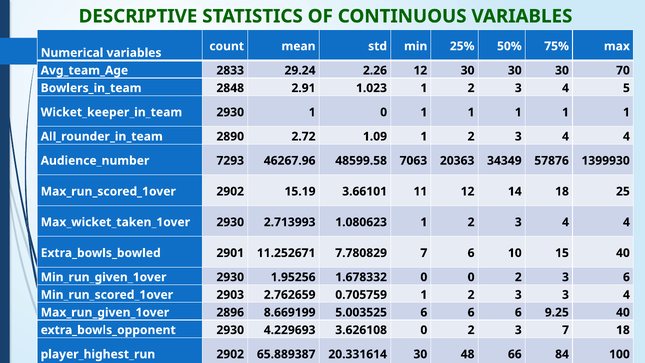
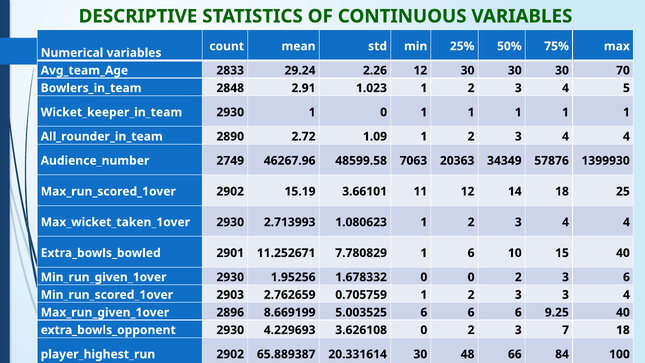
7293: 7293 -> 2749 (230, 161)
7.780829 7: 7 -> 1 (424, 253)
